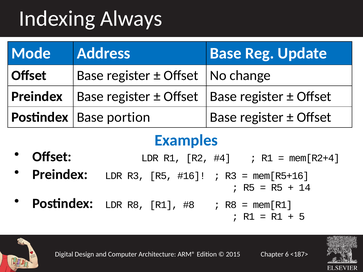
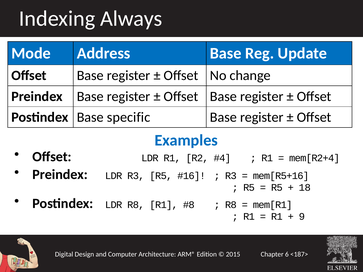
portion: portion -> specific (129, 117)
14: 14 -> 18 (305, 188)
5: 5 -> 9 (302, 217)
